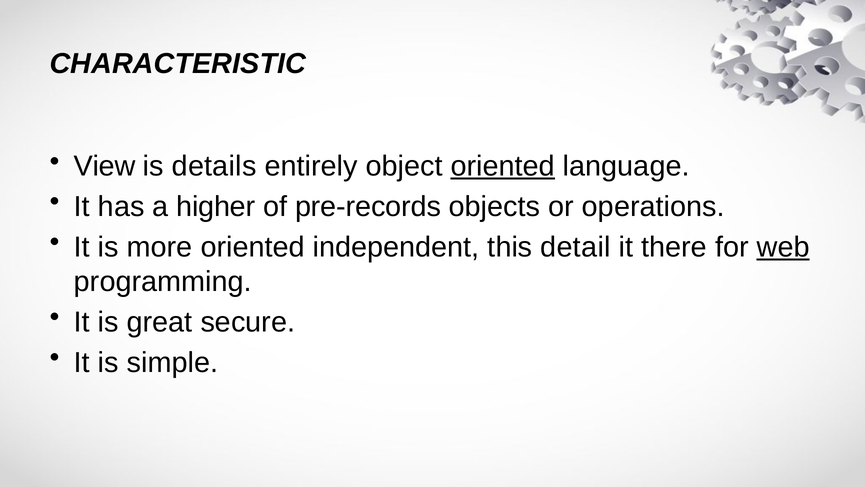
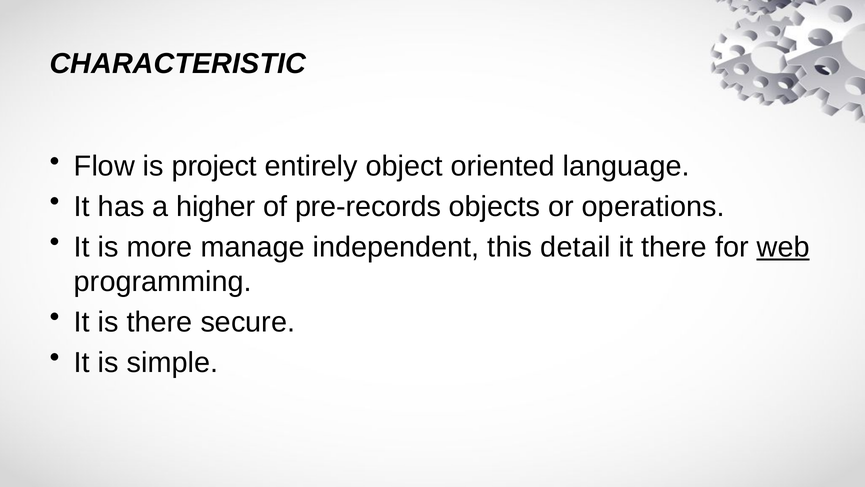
View: View -> Flow (104, 166)
details: details -> project (214, 166)
oriented underline: present -> none (503, 166)
more oriented: oriented -> manage (253, 247)
is great: great -> there (160, 322)
